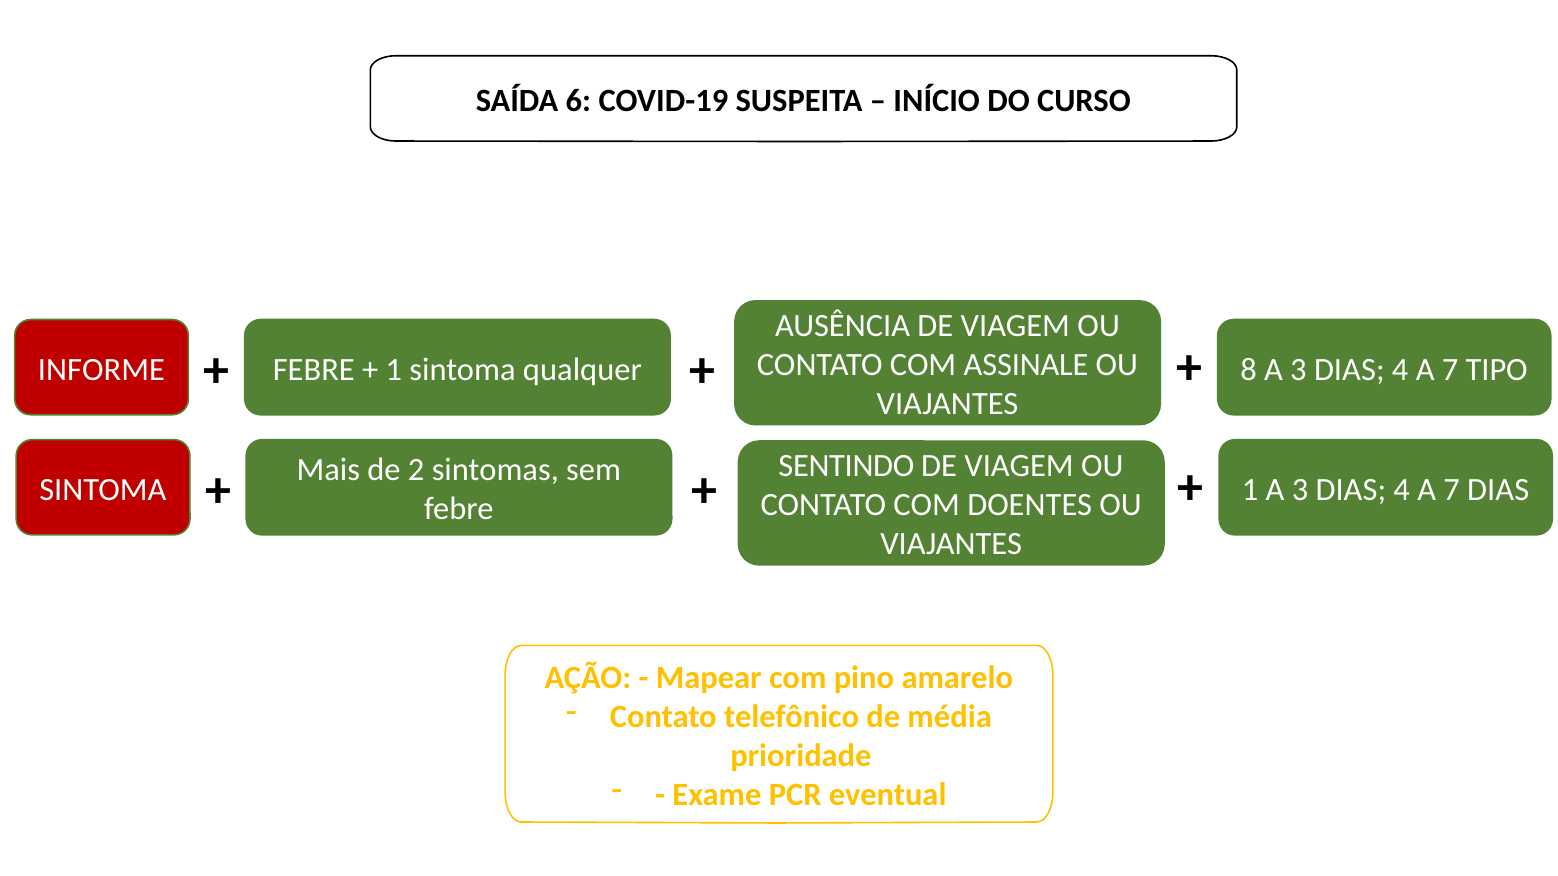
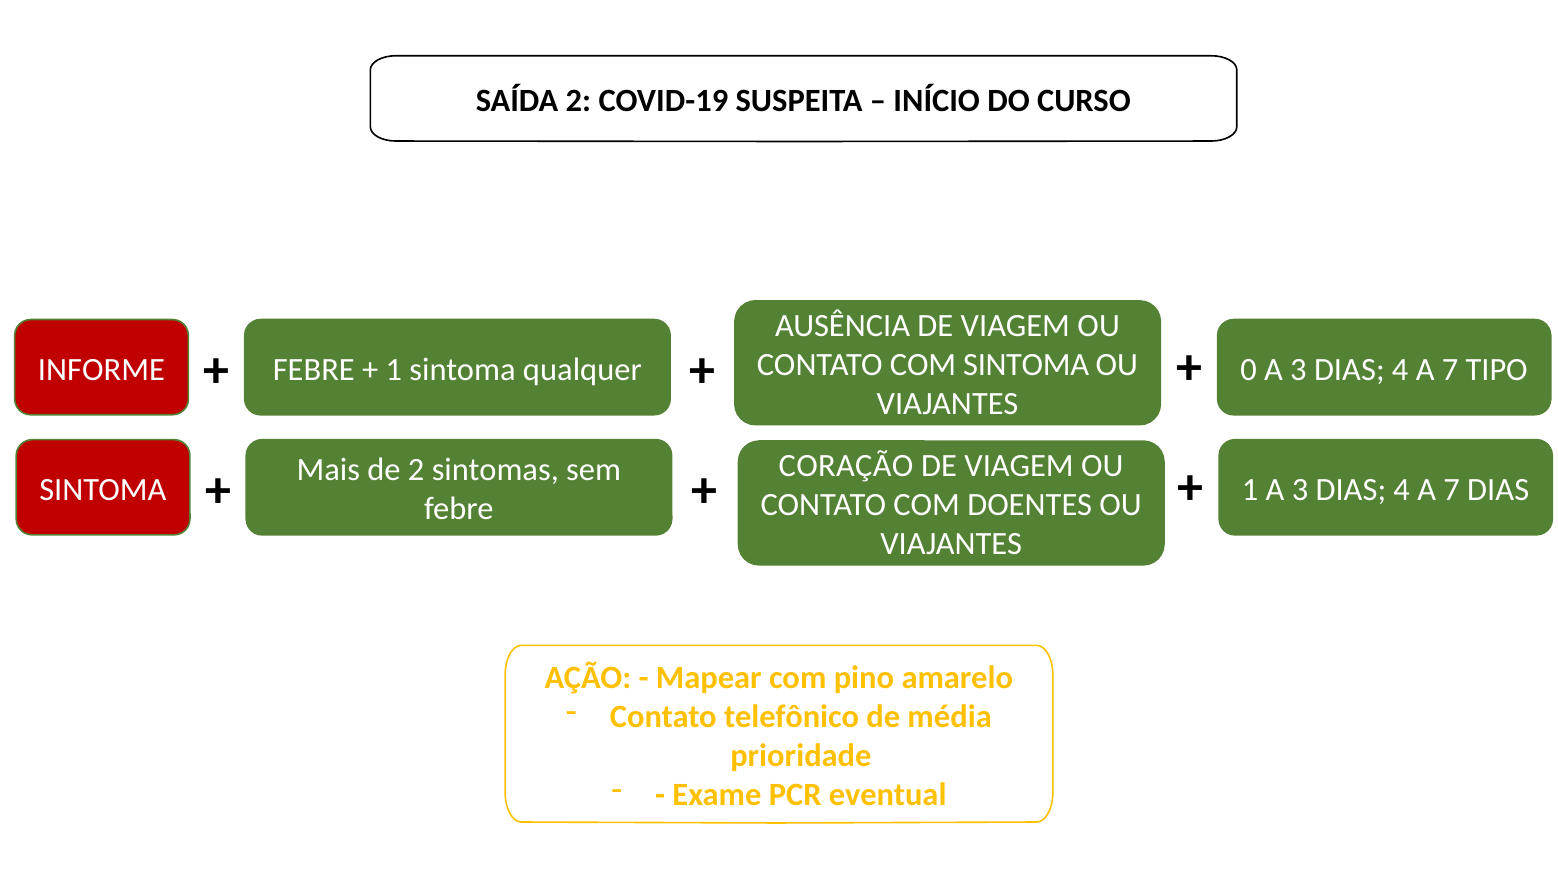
SAÍDA 6: 6 -> 2 (578, 101)
8: 8 -> 0 (1249, 370)
COM ASSINALE: ASSINALE -> SINTOMA (1026, 365)
SENTINDO: SENTINDO -> CORAÇÃO (846, 466)
